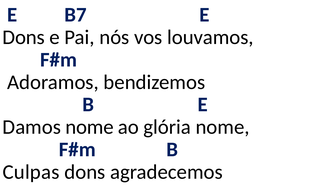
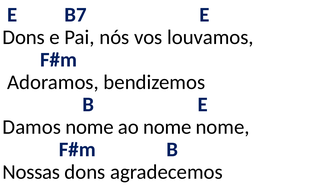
ao glória: glória -> nome (167, 127)
Culpas: Culpas -> Nossas (31, 172)
